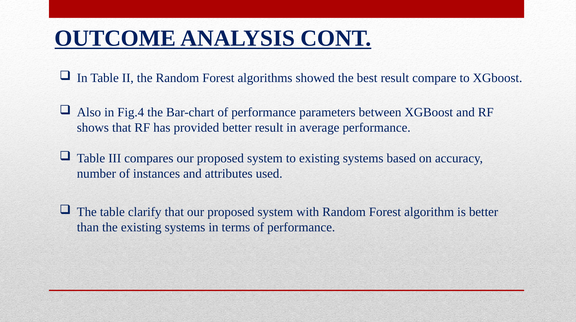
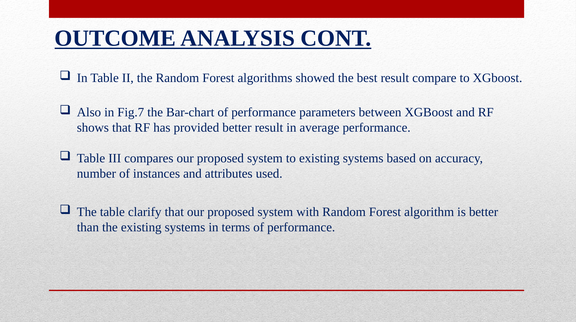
Fig.4: Fig.4 -> Fig.7 (131, 113)
